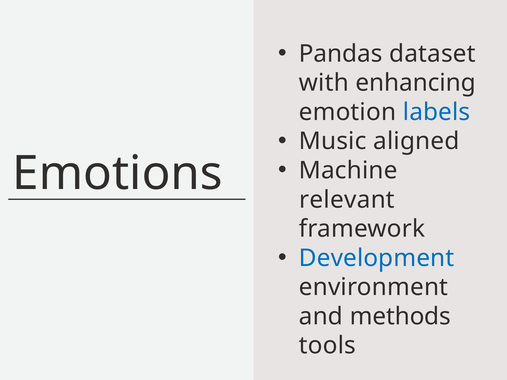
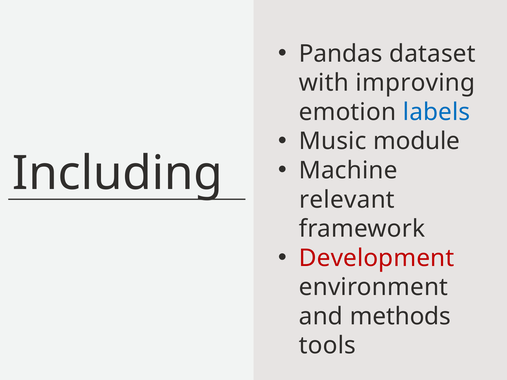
enhancing: enhancing -> improving (415, 83)
aligned: aligned -> module (417, 141)
Emotions: Emotions -> Including (117, 174)
Development colour: blue -> red (377, 258)
